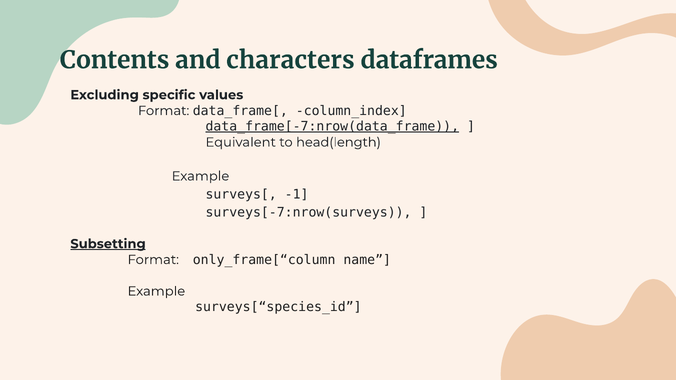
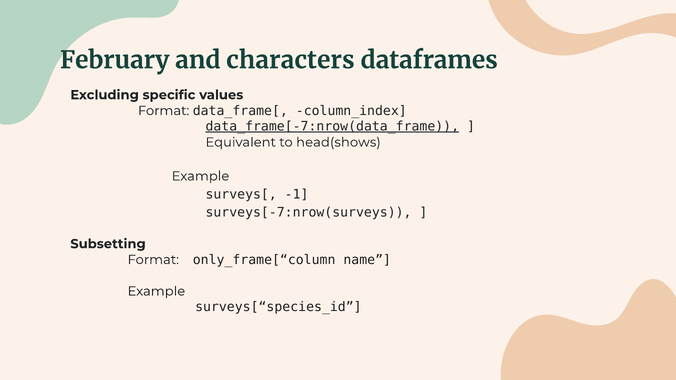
Contents: Contents -> February (115, 60)
head(length: head(length -> head(shows (338, 142)
Subsetting underline: present -> none (108, 244)
